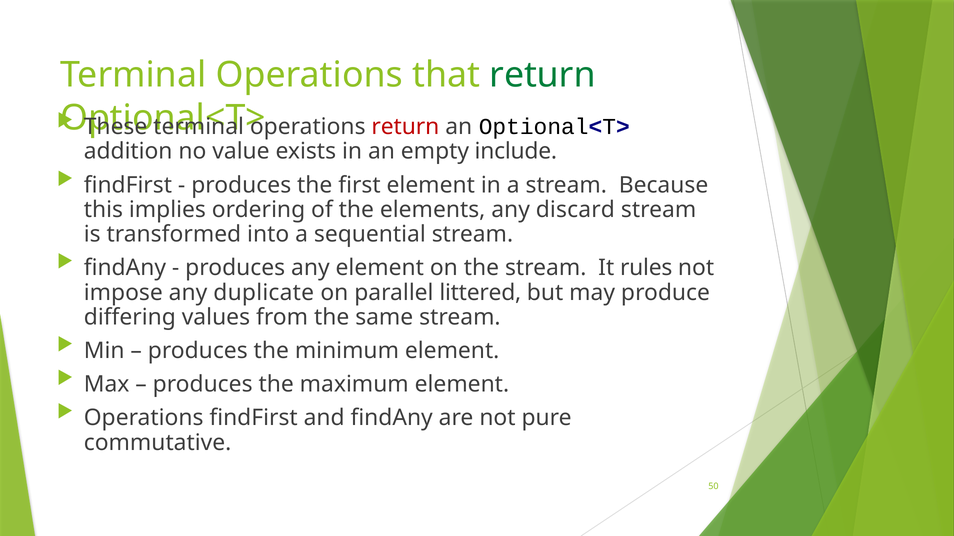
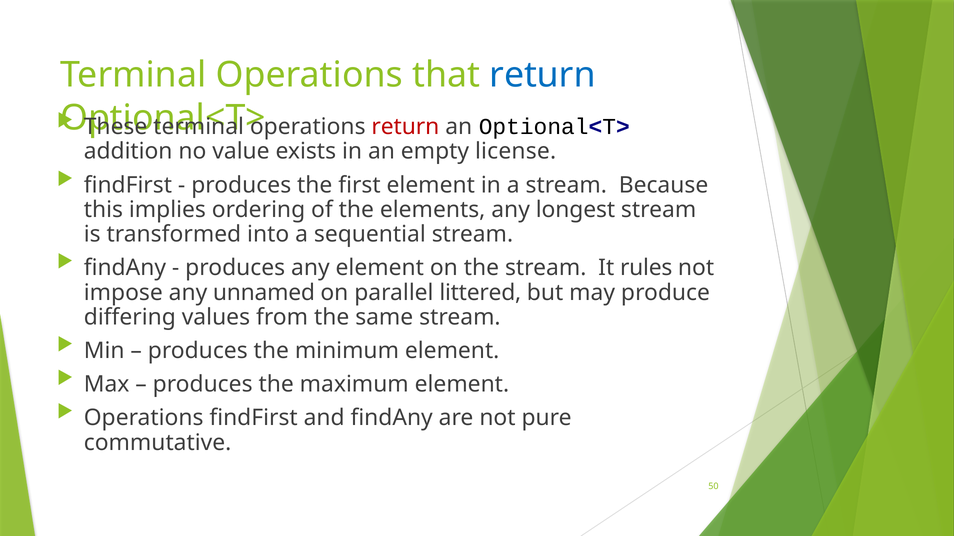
return colour: green -> blue (543, 75)
include: include -> license (516, 152)
discard: discard -> longest (575, 210)
duplicate: duplicate -> unnamed (264, 293)
